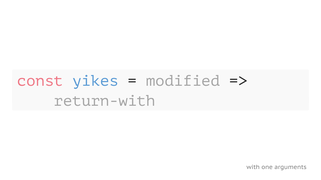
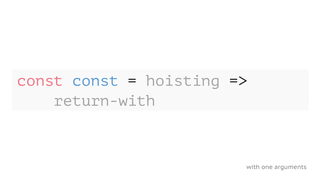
yikes: yikes -> const (95, 81)
modified: modified -> hoisting (183, 81)
